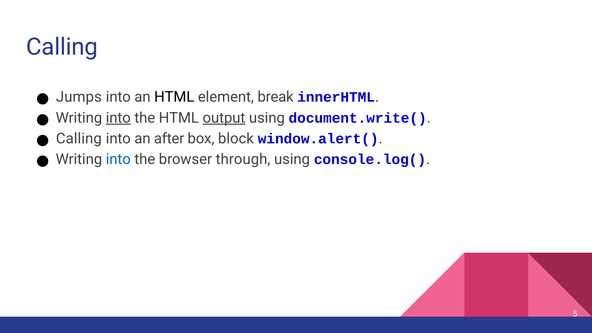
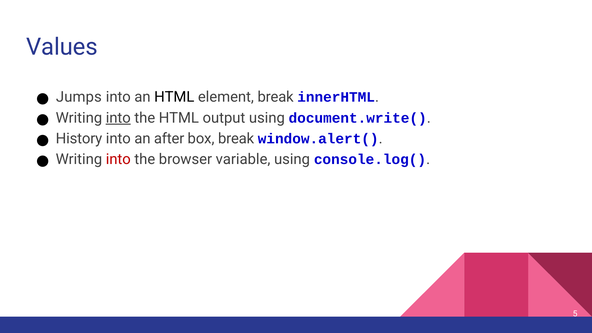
Calling: Calling -> Values (62, 47)
output underline: present -> none (224, 118)
Calling: Calling -> History (79, 139)
box block: block -> break (236, 139)
into colour: blue -> red (118, 159)
through: through -> variable (243, 159)
